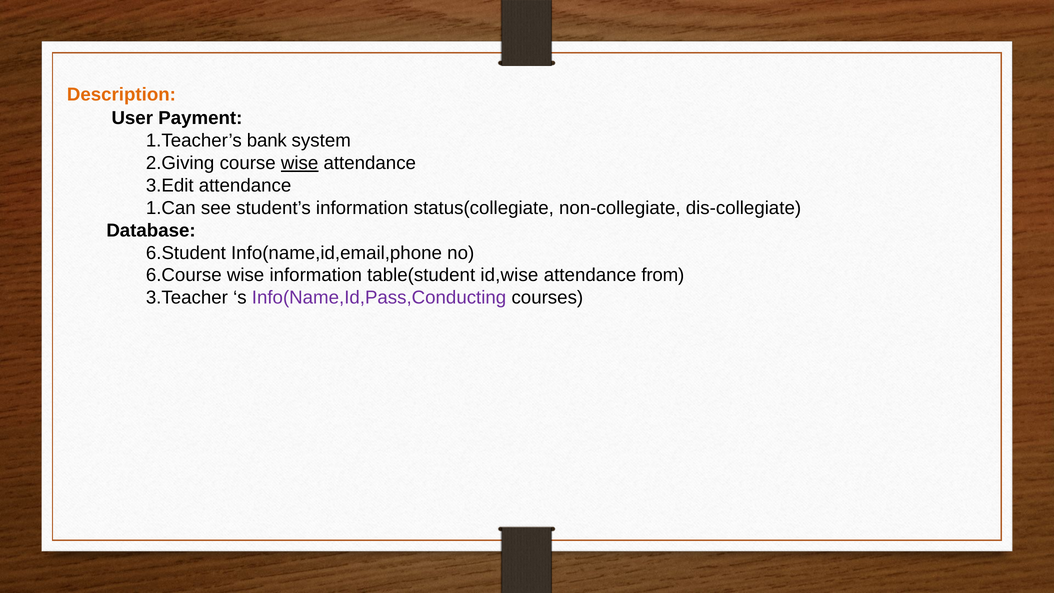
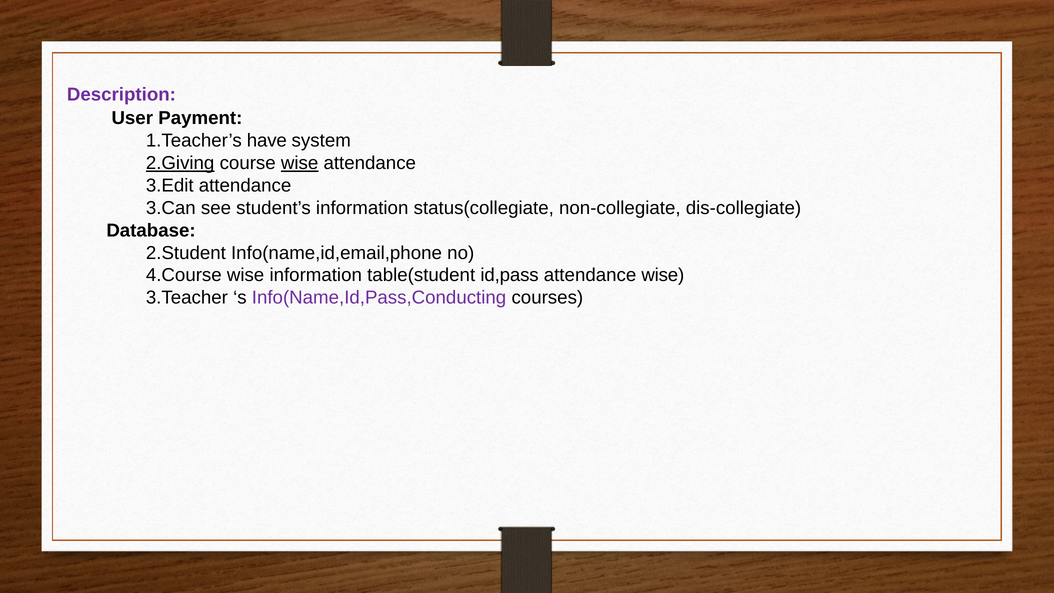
Description colour: orange -> purple (121, 95)
bank: bank -> have (267, 141)
2.Giving underline: none -> present (180, 163)
1.Can: 1.Can -> 3.Can (171, 208)
6.Student: 6.Student -> 2.Student (186, 253)
6.Course: 6.Course -> 4.Course (184, 275)
id,wise: id,wise -> id,pass (510, 275)
attendance from: from -> wise (663, 275)
